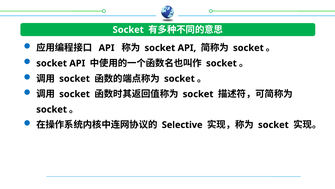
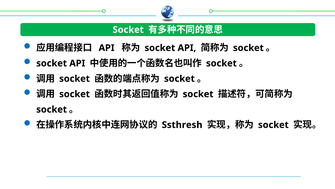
Selective: Selective -> Ssthresh (182, 125)
